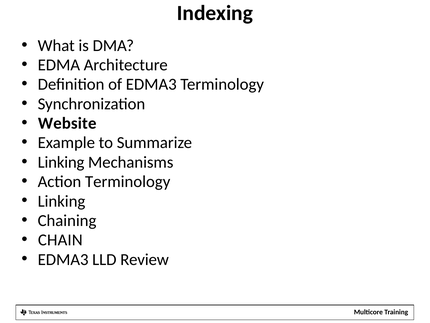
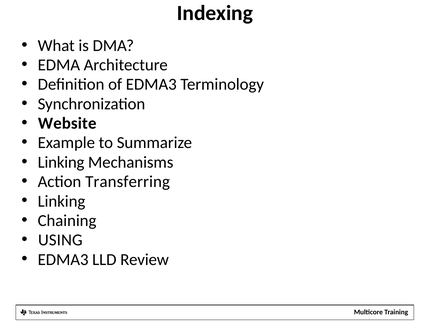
Action Terminology: Terminology -> Transferring (128, 181)
CHAIN: CHAIN -> USING (60, 240)
